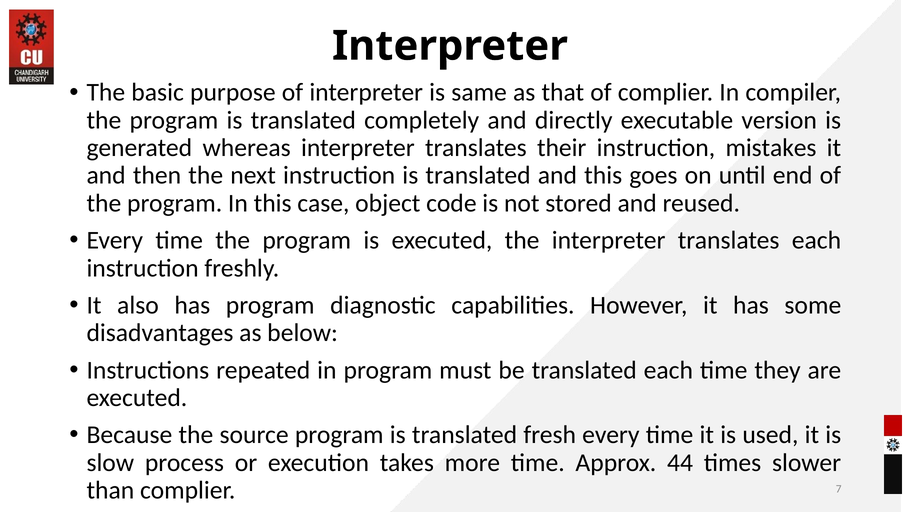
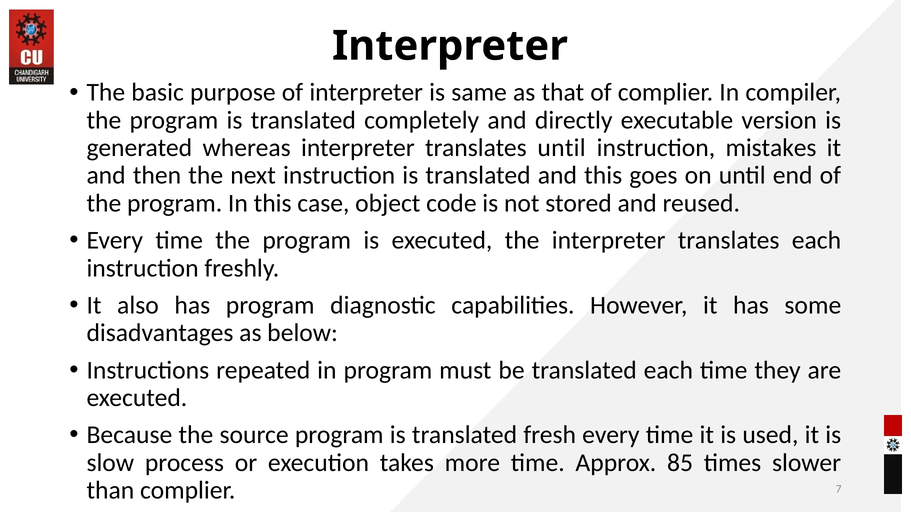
translates their: their -> until (562, 148)
44: 44 -> 85 (680, 463)
